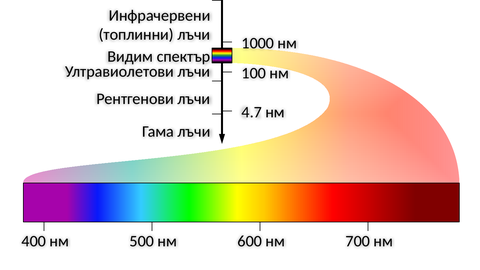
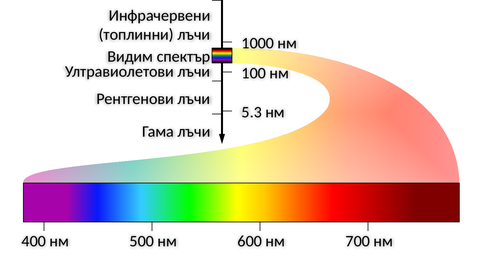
4.7: 4.7 -> 5.3 (252, 112)
